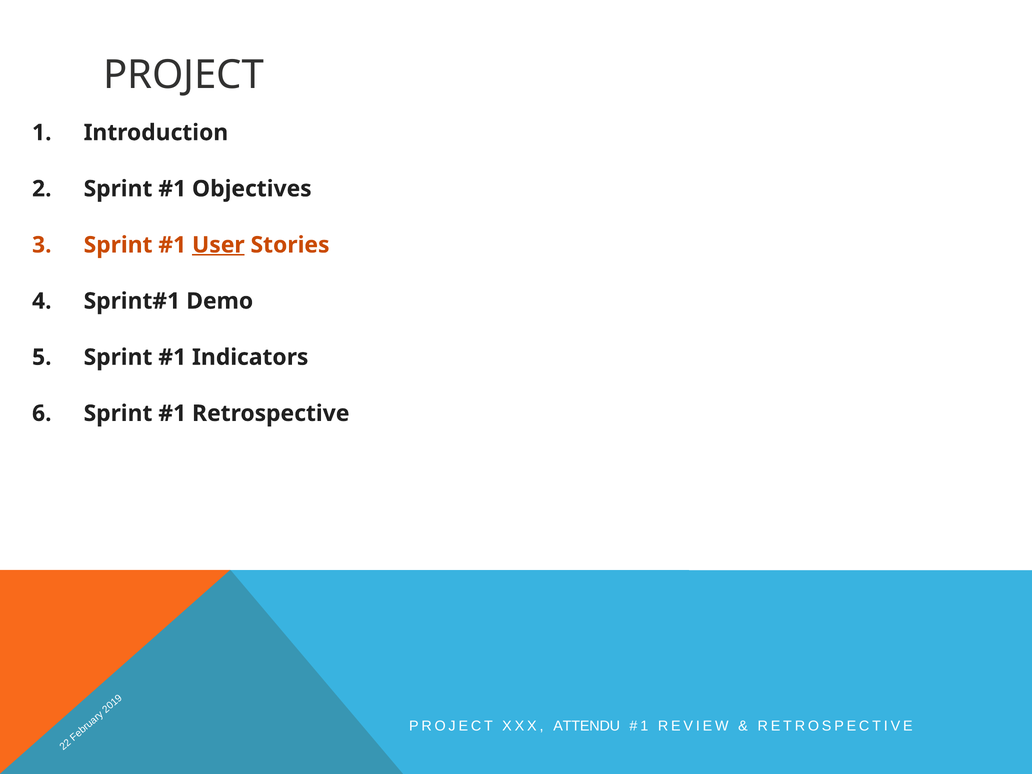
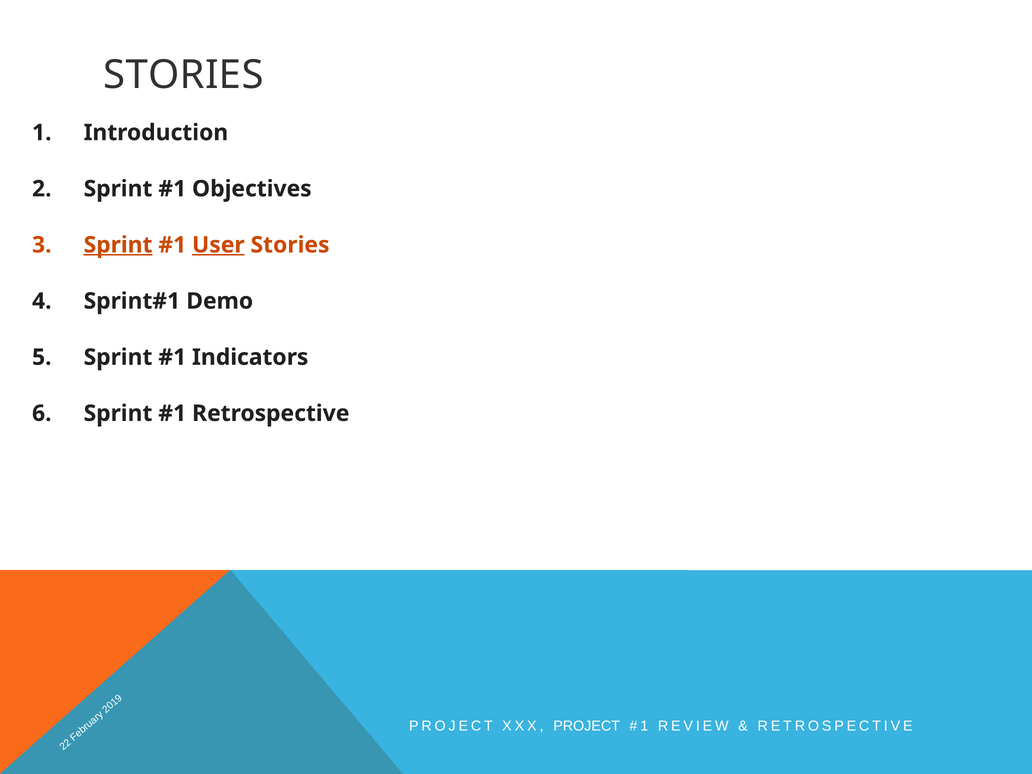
PROJECT: PROJECT -> STORIES (183, 75)
Sprint underline: none -> present (118, 245)
XXX ATTENDU: ATTENDU -> PROJECT (587, 726)
